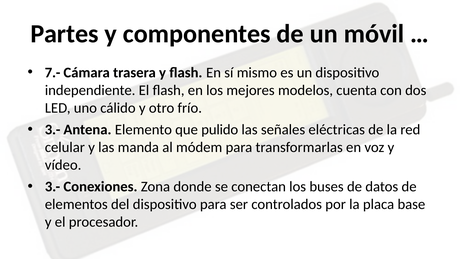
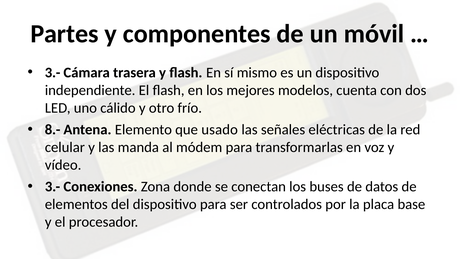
7.-: 7.- -> 3.- (53, 73)
3.-: 3.- -> 8.- (53, 129)
pulido: pulido -> usado (220, 129)
